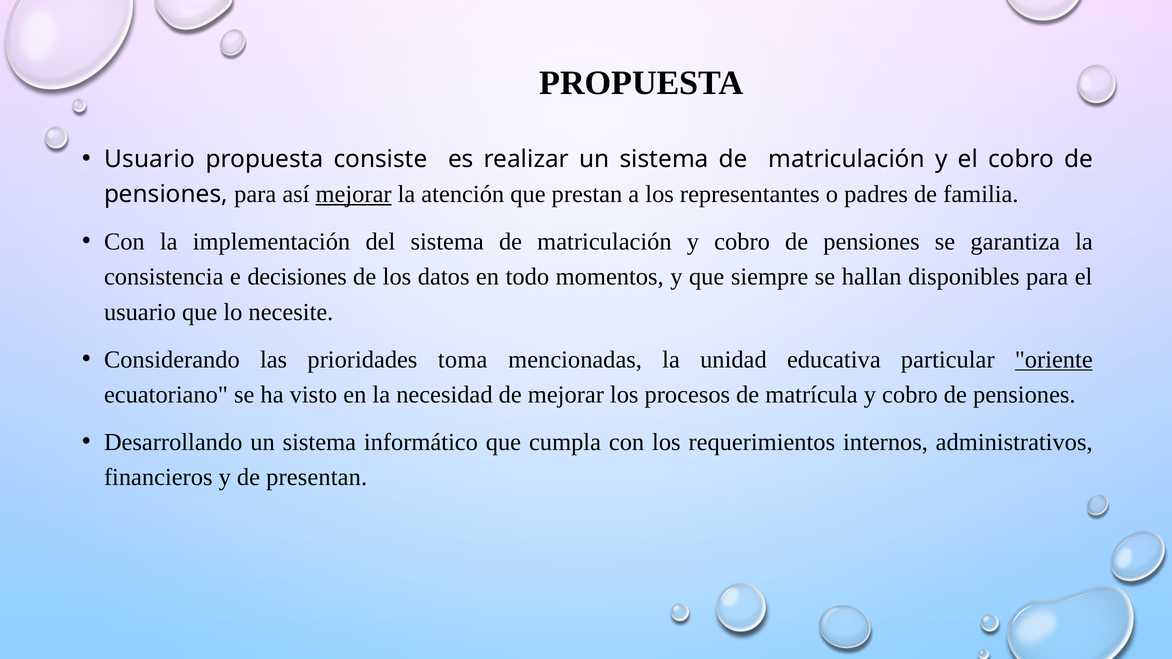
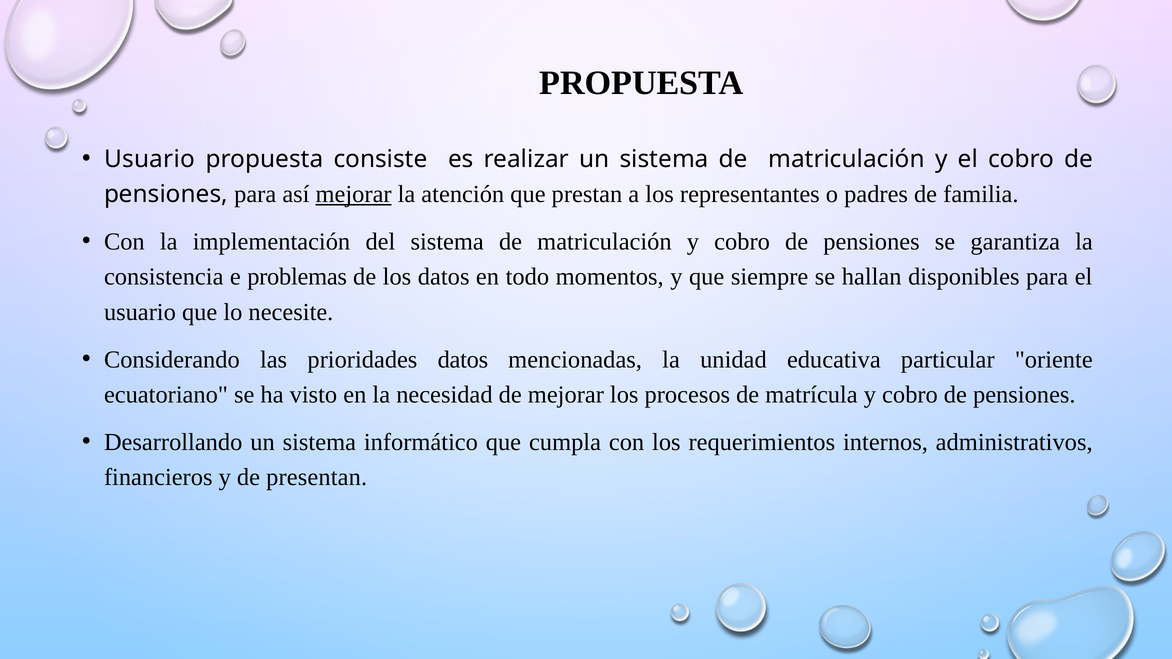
decisiones: decisiones -> problemas (297, 277)
prioridades toma: toma -> datos (463, 360)
oriente underline: present -> none (1054, 360)
